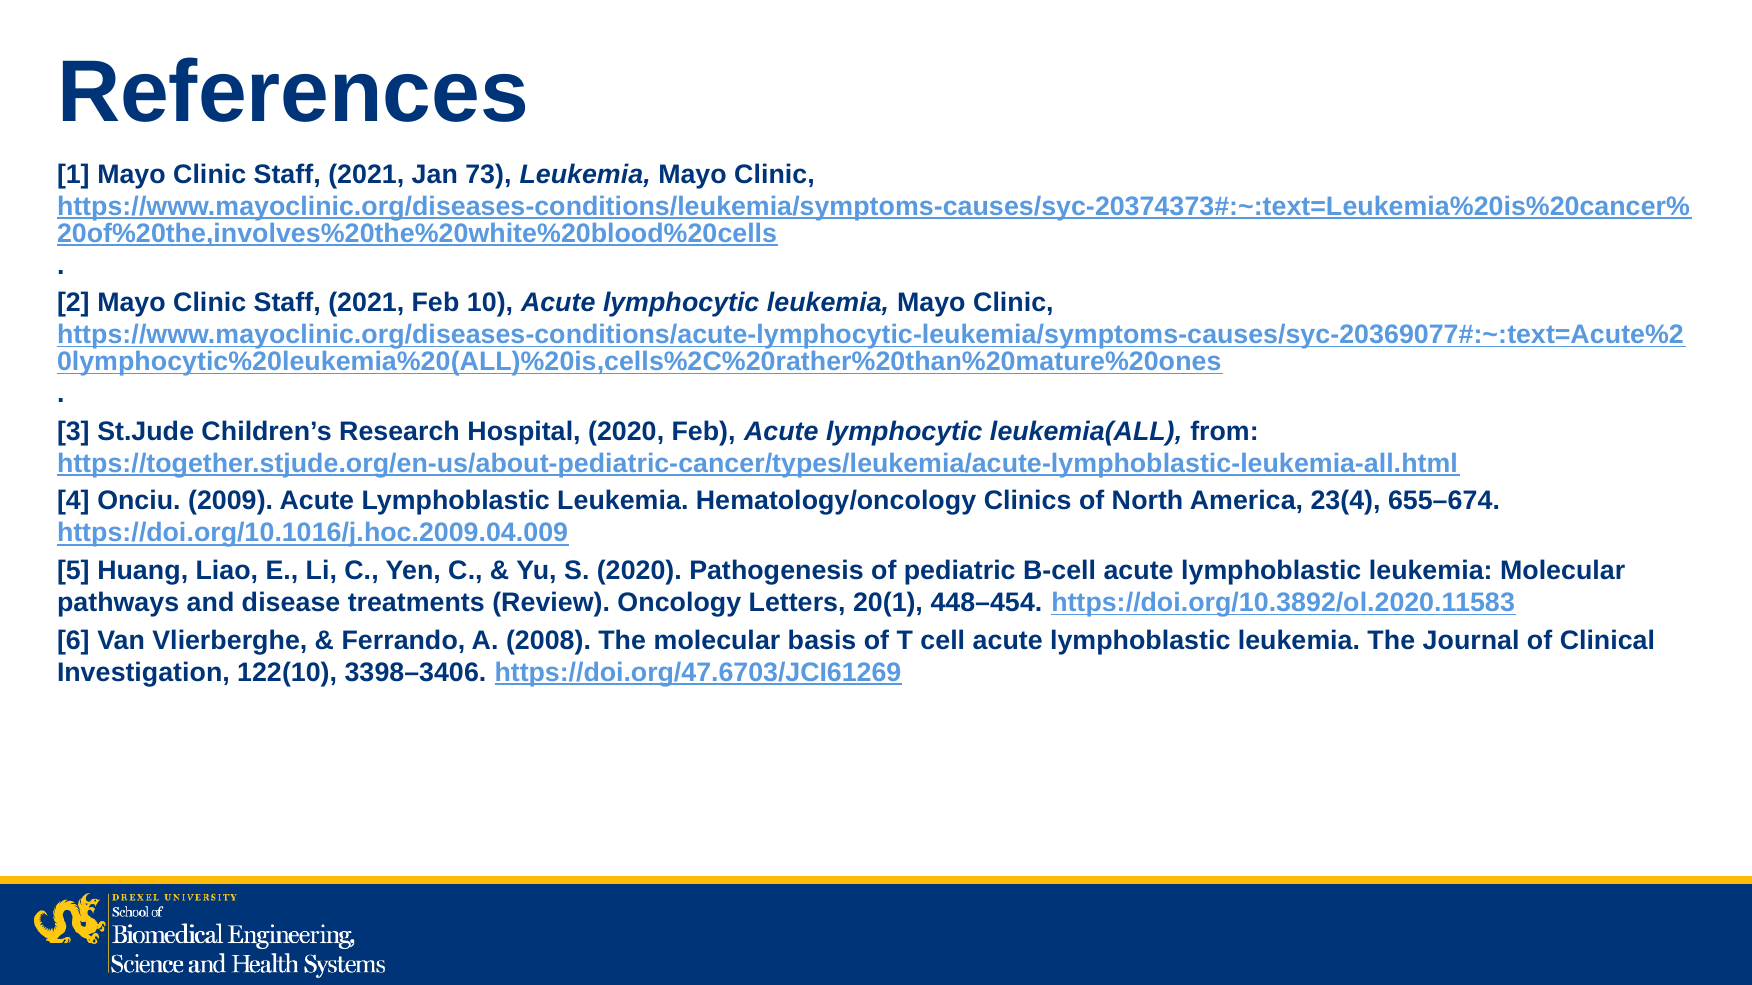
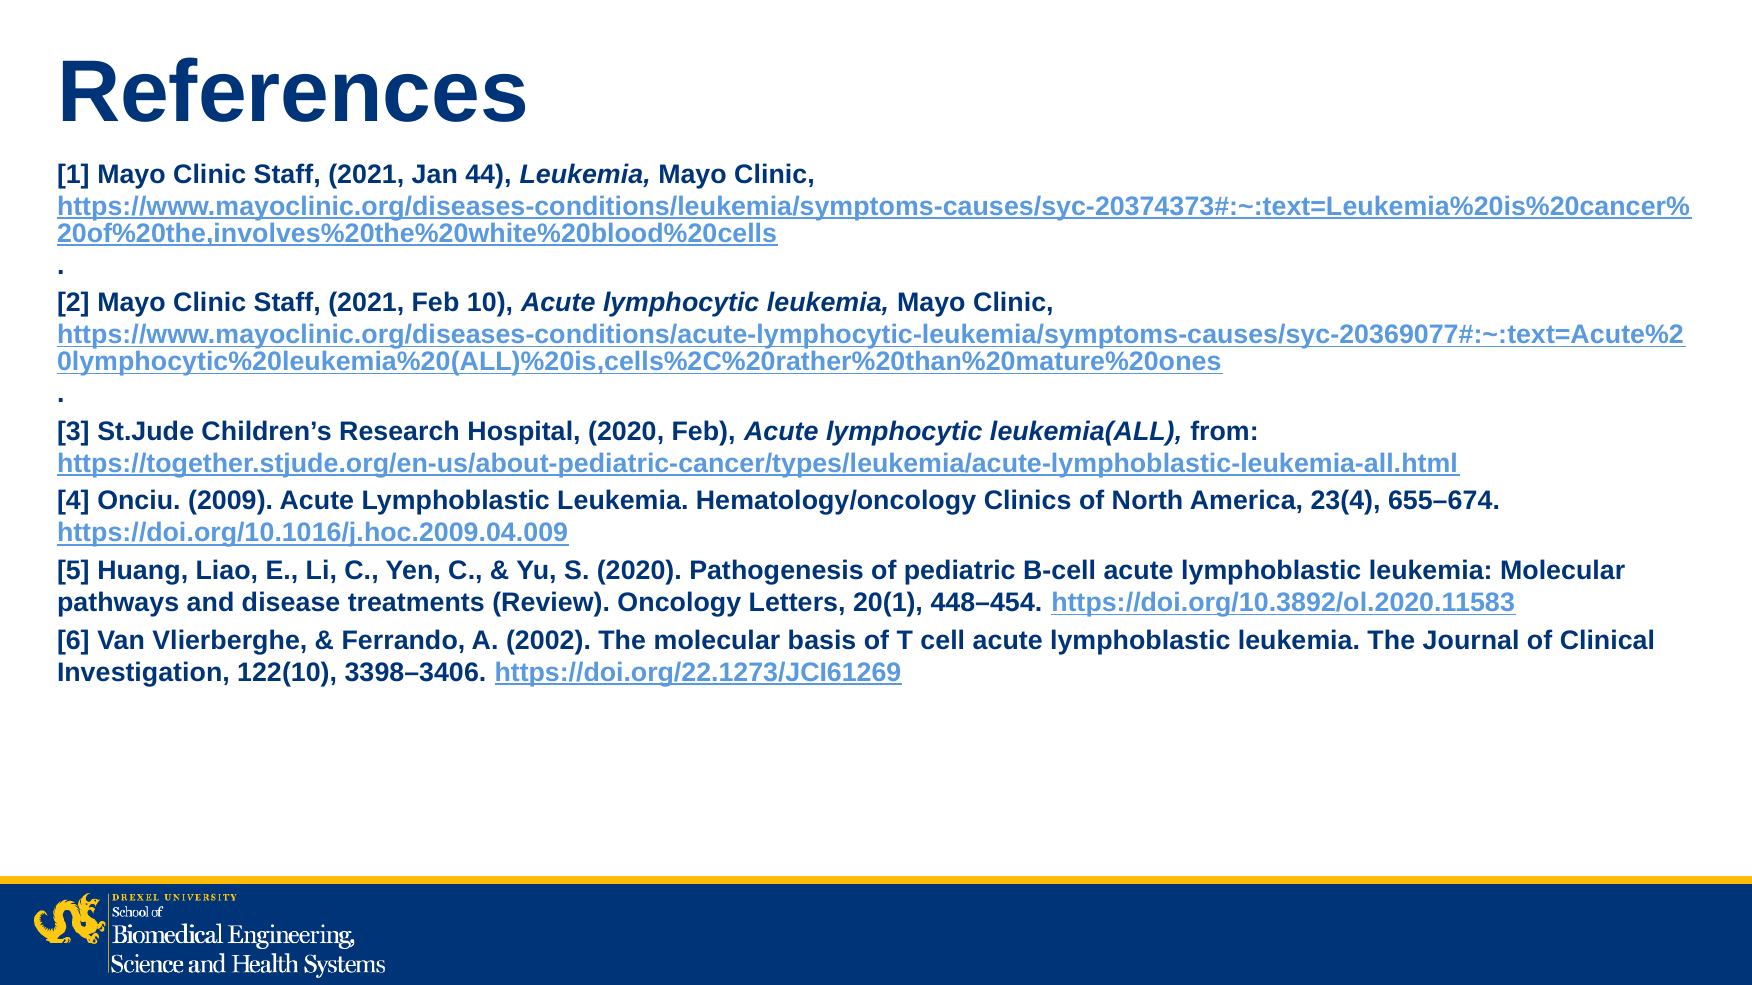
73: 73 -> 44 (488, 174)
2008: 2008 -> 2002 (548, 641)
https://doi.org/47.6703/JCI61269: https://doi.org/47.6703/JCI61269 -> https://doi.org/22.1273/JCI61269 (698, 673)
